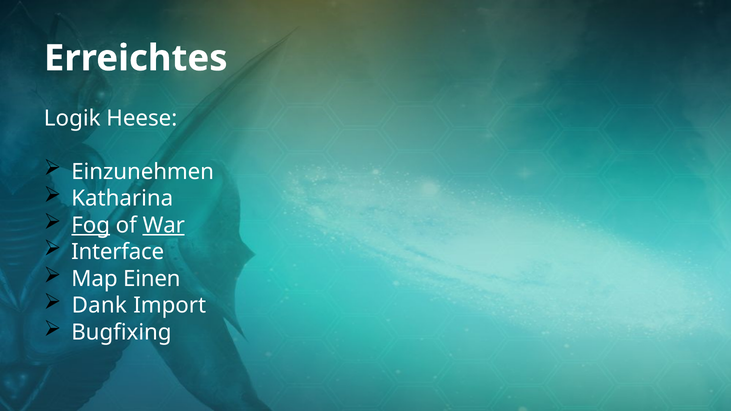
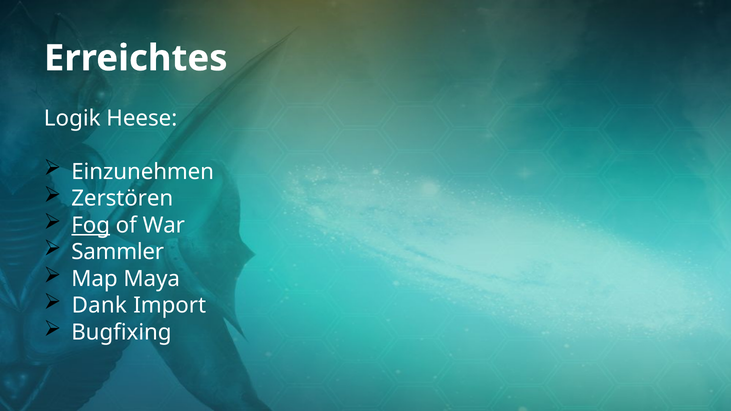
Katharina: Katharina -> Zerstören (122, 199)
War underline: present -> none (164, 225)
Interface: Interface -> Sammler (118, 252)
Einen: Einen -> Maya (152, 279)
